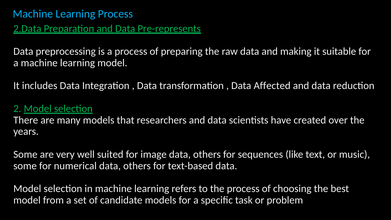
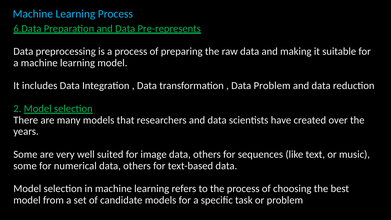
2.Data: 2.Data -> 6.Data (27, 29)
Data Affected: Affected -> Problem (272, 86)
